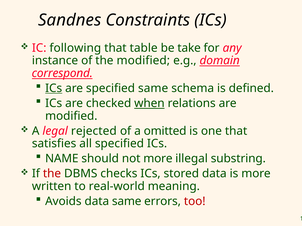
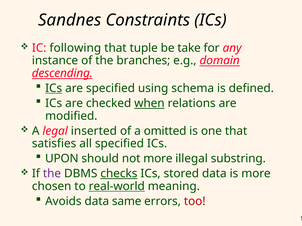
table: table -> tuple (144, 48)
the modified: modified -> branches (143, 61)
correspond: correspond -> descending (62, 73)
specified same: same -> using (153, 88)
rejected: rejected -> inserted (94, 131)
NAME: NAME -> UPON (62, 159)
the colour: red -> purple (52, 174)
checks underline: none -> present (119, 174)
written: written -> chosen (52, 187)
real-world underline: none -> present (117, 187)
